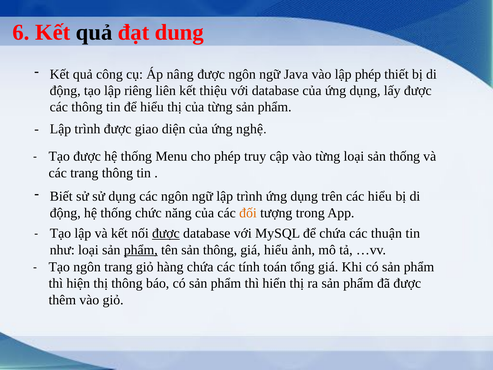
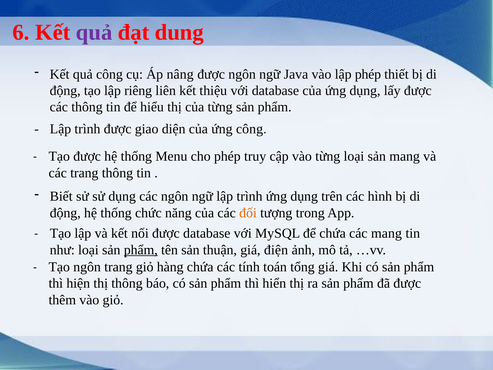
quả colour: black -> purple (94, 32)
ứng nghệ: nghệ -> công (250, 129)
sản thống: thống -> mang (405, 156)
các hiểu: hiểu -> hình (380, 196)
được underline: present -> none (166, 233)
các thuận: thuận -> mang (386, 233)
sản thông: thông -> thuận (220, 250)
giá hiểu: hiểu -> điện (276, 250)
